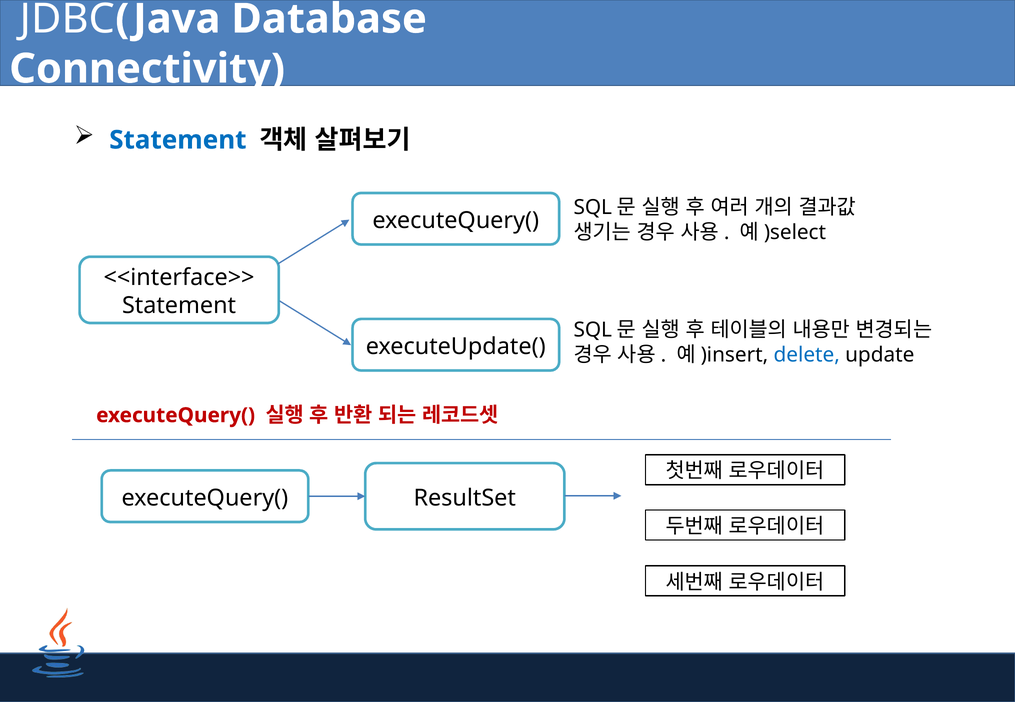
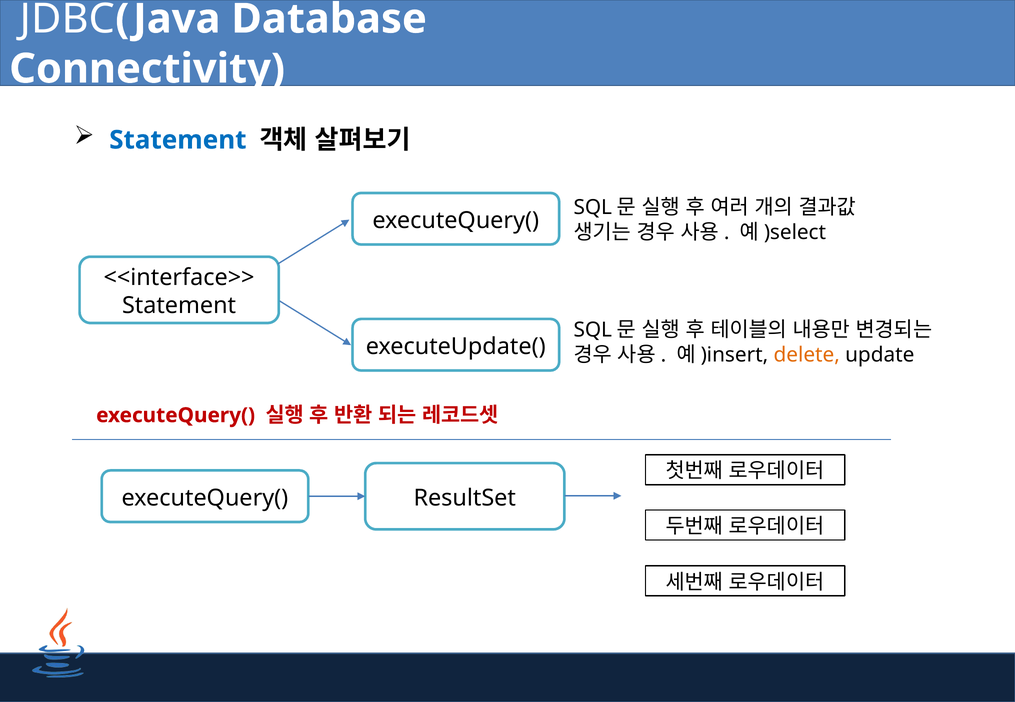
delete colour: blue -> orange (807, 355)
